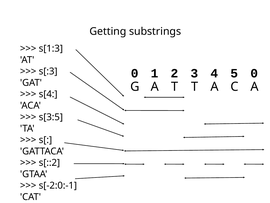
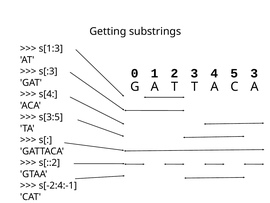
5 0: 0 -> 3 (254, 73)
s[-2:0:-1: s[-2:0:-1 -> s[-2:4:-1 (58, 185)
